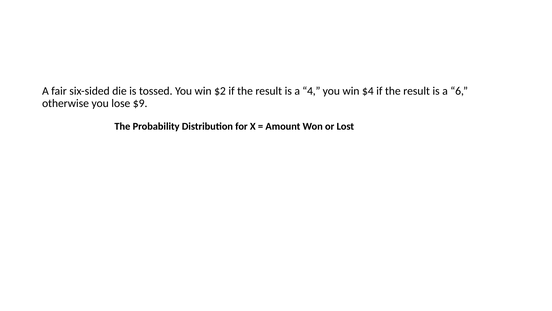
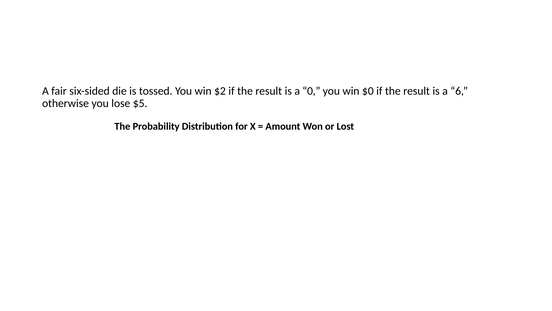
4: 4 -> 0 (311, 91)
$4: $4 -> $0 (368, 91)
$9: $9 -> $5 (140, 103)
